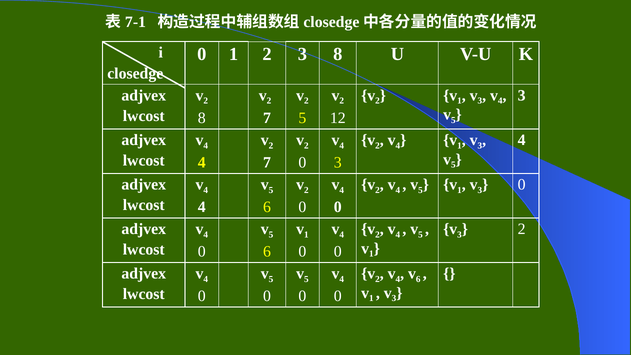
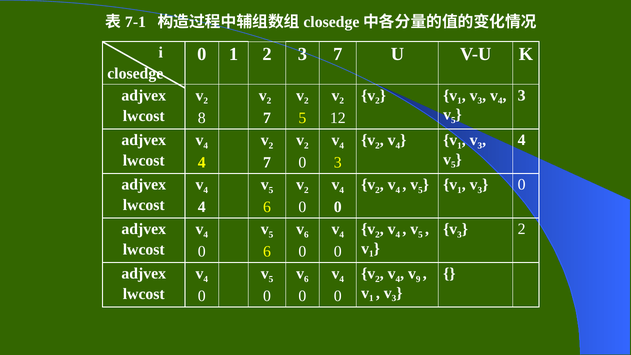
3 8: 8 -> 7 (338, 54)
1: 1 -> 6 (306, 234)
5: 5 -> 6 (306, 279)
6: 6 -> 9 (418, 279)
